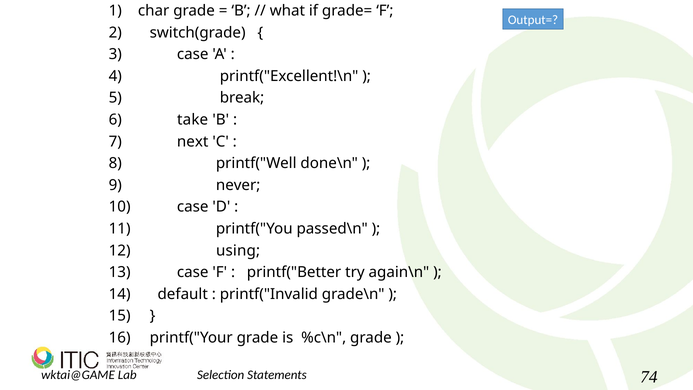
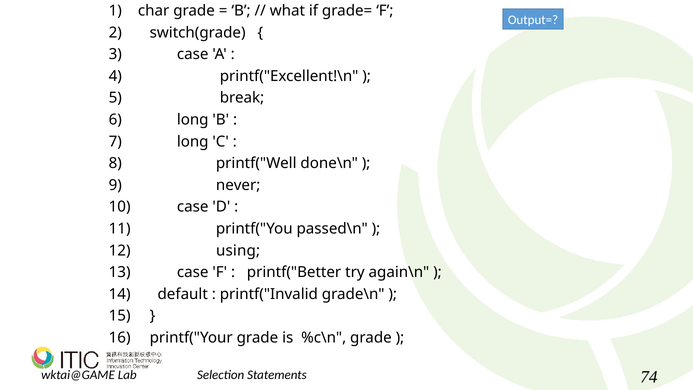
take: take -> long (193, 120)
next: next -> long (193, 141)
